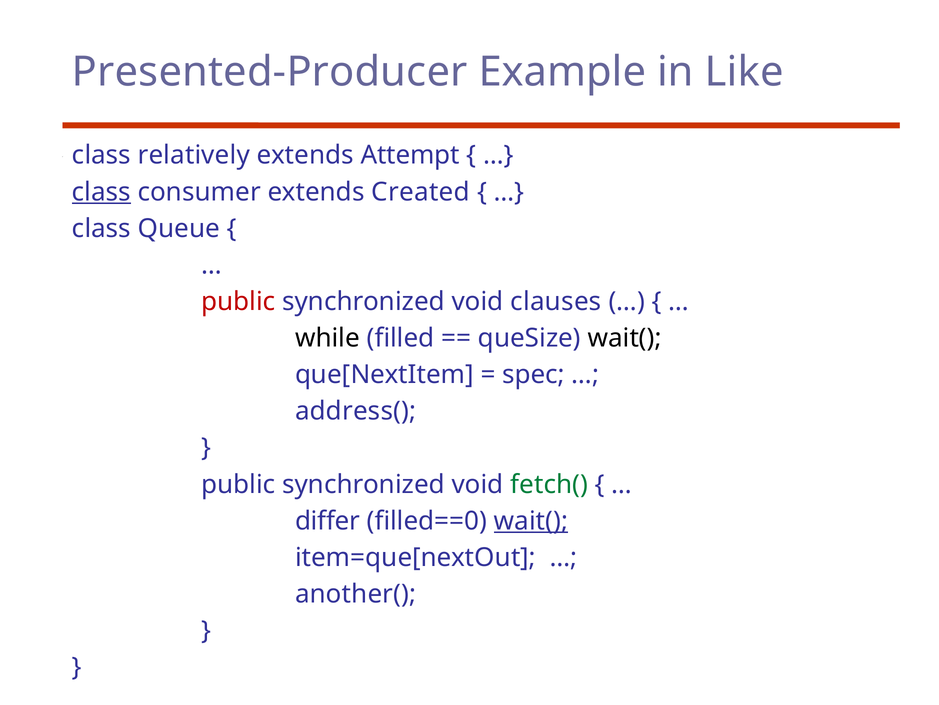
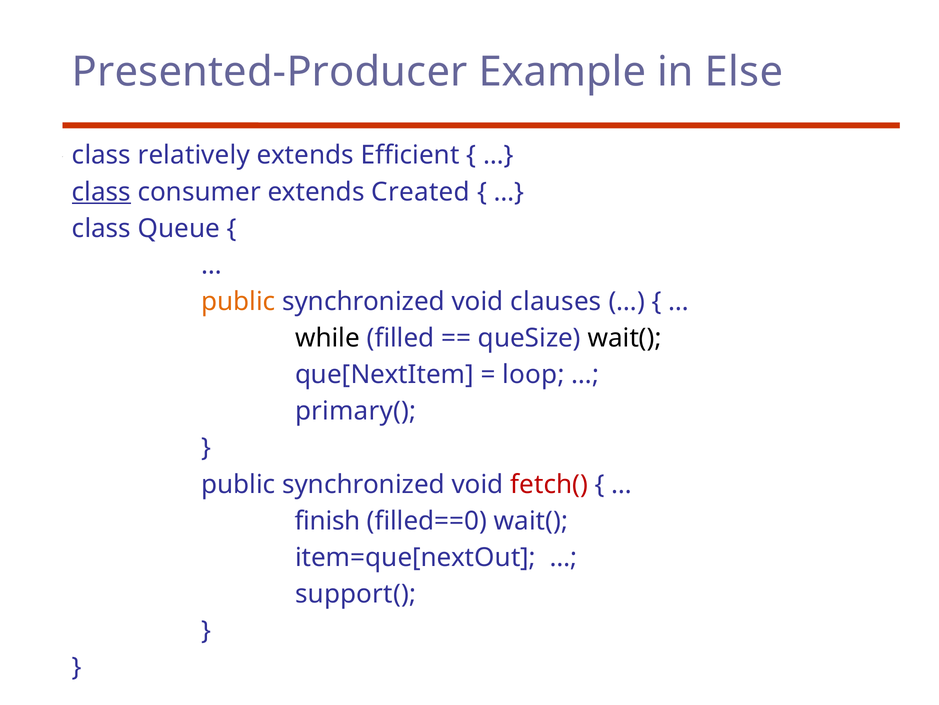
Like: Like -> Else (744, 72)
Attempt: Attempt -> Efficient (410, 155)
public colour: red -> orange (238, 301)
spec: spec -> loop (533, 374)
address(: address( -> primary( (356, 411)
fetch( colour: green -> red (549, 484)
differ: differ -> finish (328, 520)
wait( underline: present -> none (531, 520)
another(: another( -> support( (356, 593)
